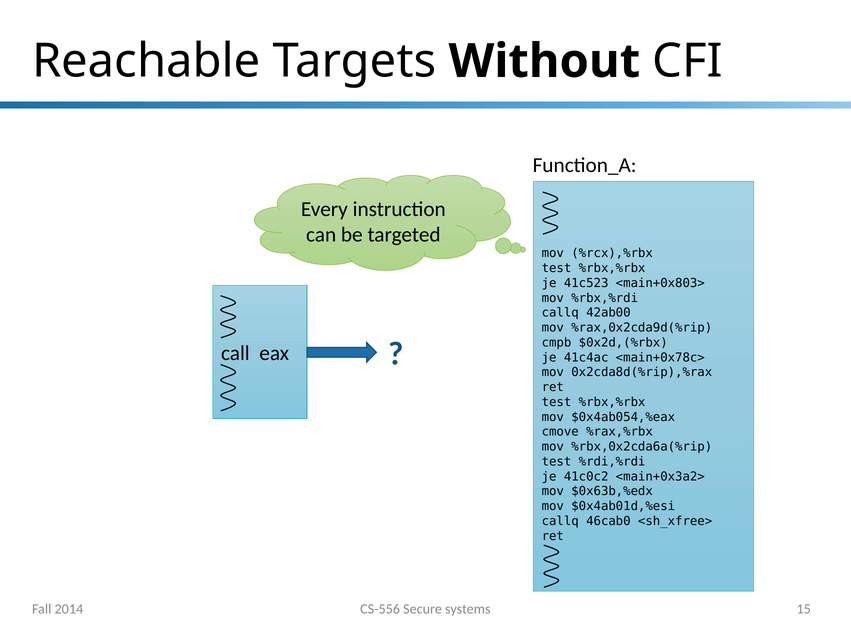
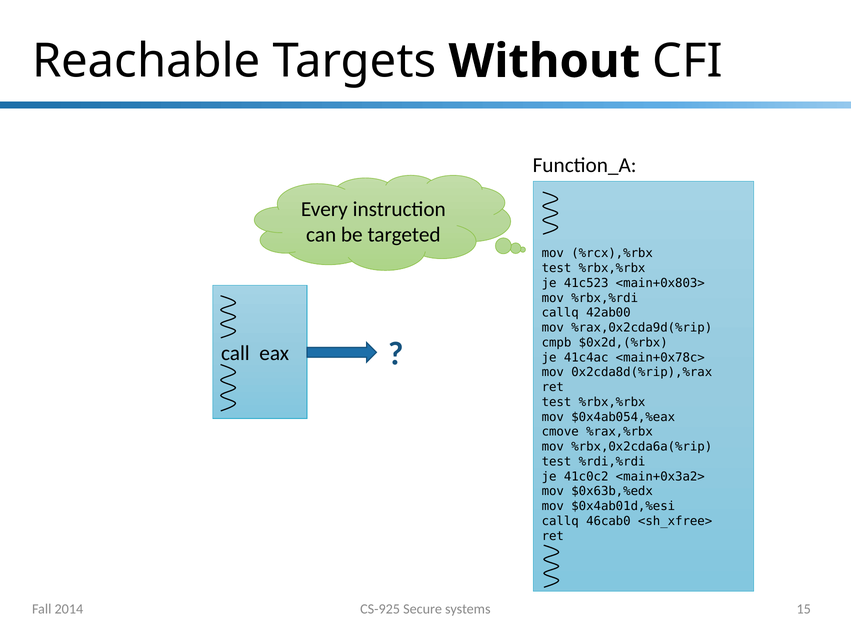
CS-556: CS-556 -> CS-925 (380, 609)
